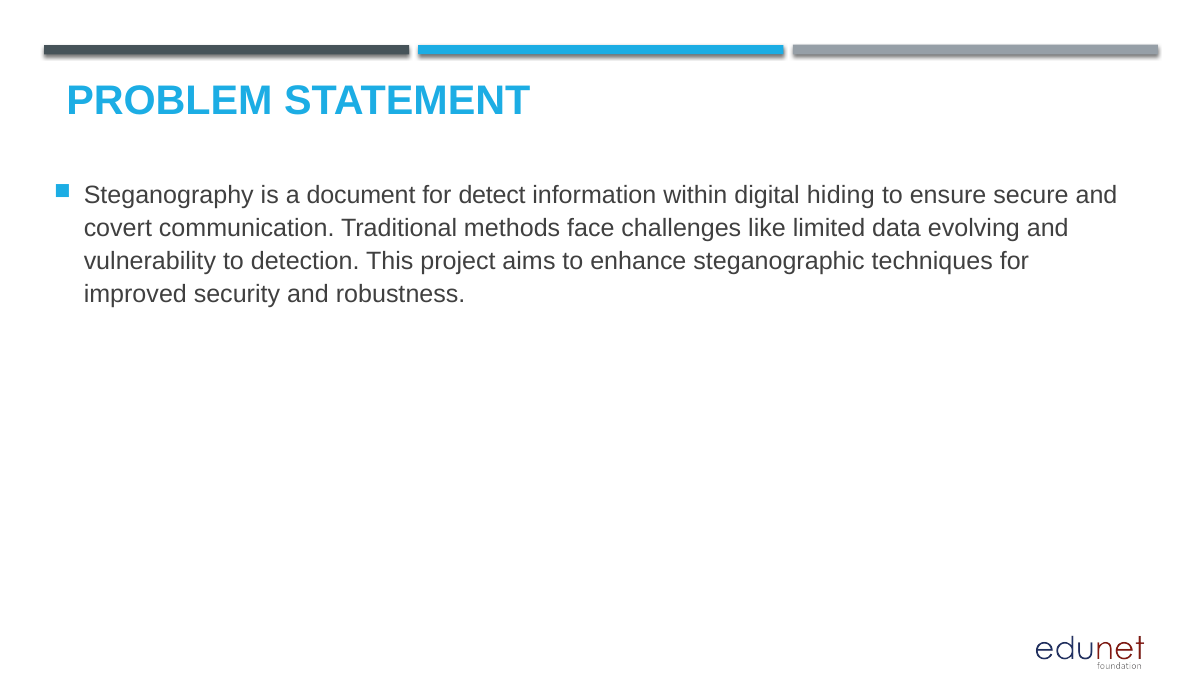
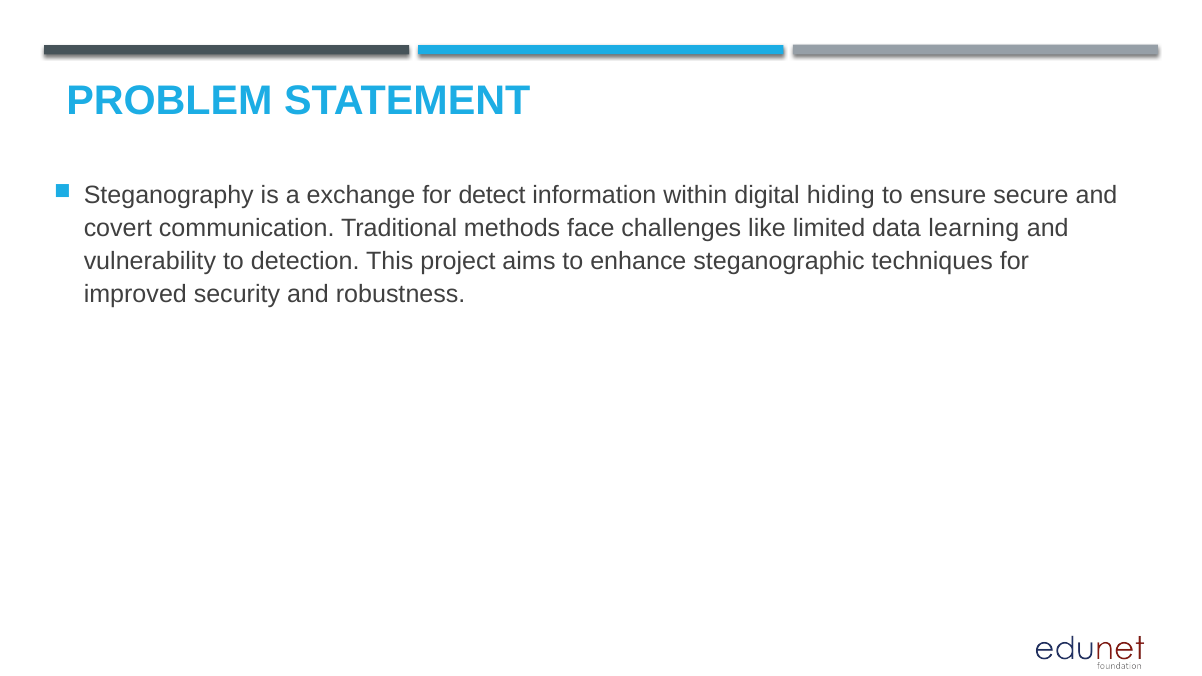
document: document -> exchange (361, 195)
evolving: evolving -> learning (974, 229)
